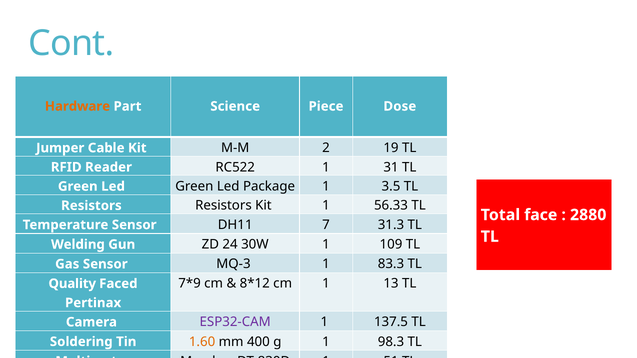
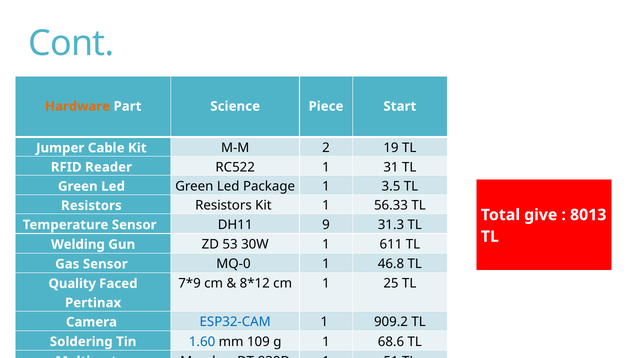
Dose: Dose -> Start (400, 106)
face: face -> give (541, 215)
2880: 2880 -> 8013 (588, 215)
7: 7 -> 9 (326, 225)
24: 24 -> 53 (230, 245)
109: 109 -> 611 (391, 245)
MQ-3: MQ-3 -> MQ-0 (233, 264)
83.3: 83.3 -> 46.8 (391, 264)
13: 13 -> 25 (391, 284)
ESP32-CAM colour: purple -> blue (235, 322)
137.5: 137.5 -> 909.2 (391, 322)
1.60 colour: orange -> blue (202, 342)
400: 400 -> 109 (258, 342)
98.3: 98.3 -> 68.6 (391, 342)
